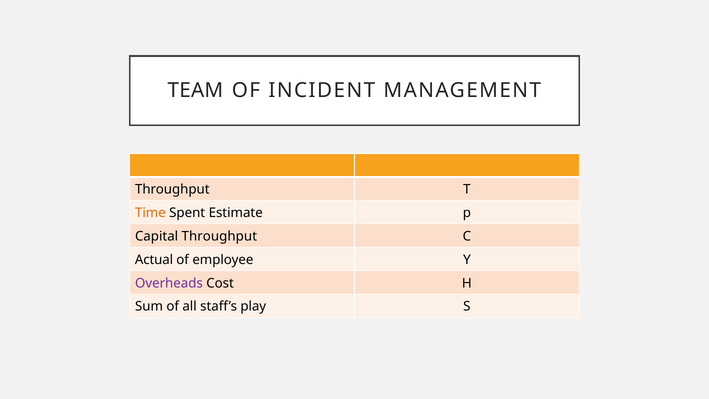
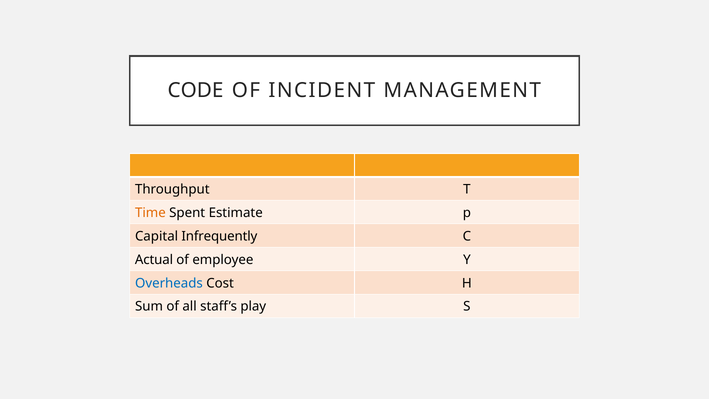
TEAM: TEAM -> CODE (196, 91)
Capital Throughput: Throughput -> Infrequently (219, 236)
Overheads colour: purple -> blue (169, 283)
